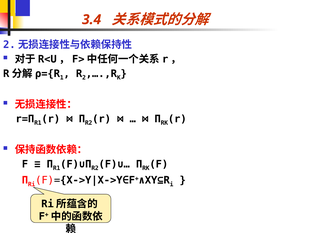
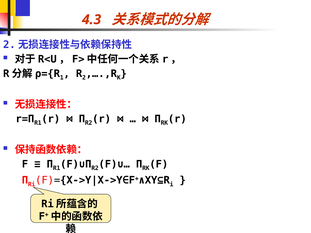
3.4: 3.4 -> 4.3 (92, 20)
